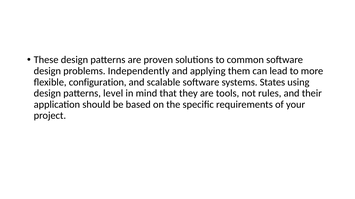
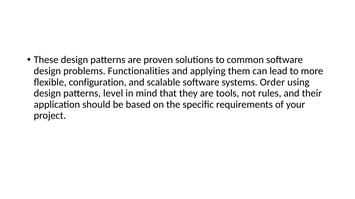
Independently: Independently -> Functionalities (139, 71)
States: States -> Order (272, 82)
